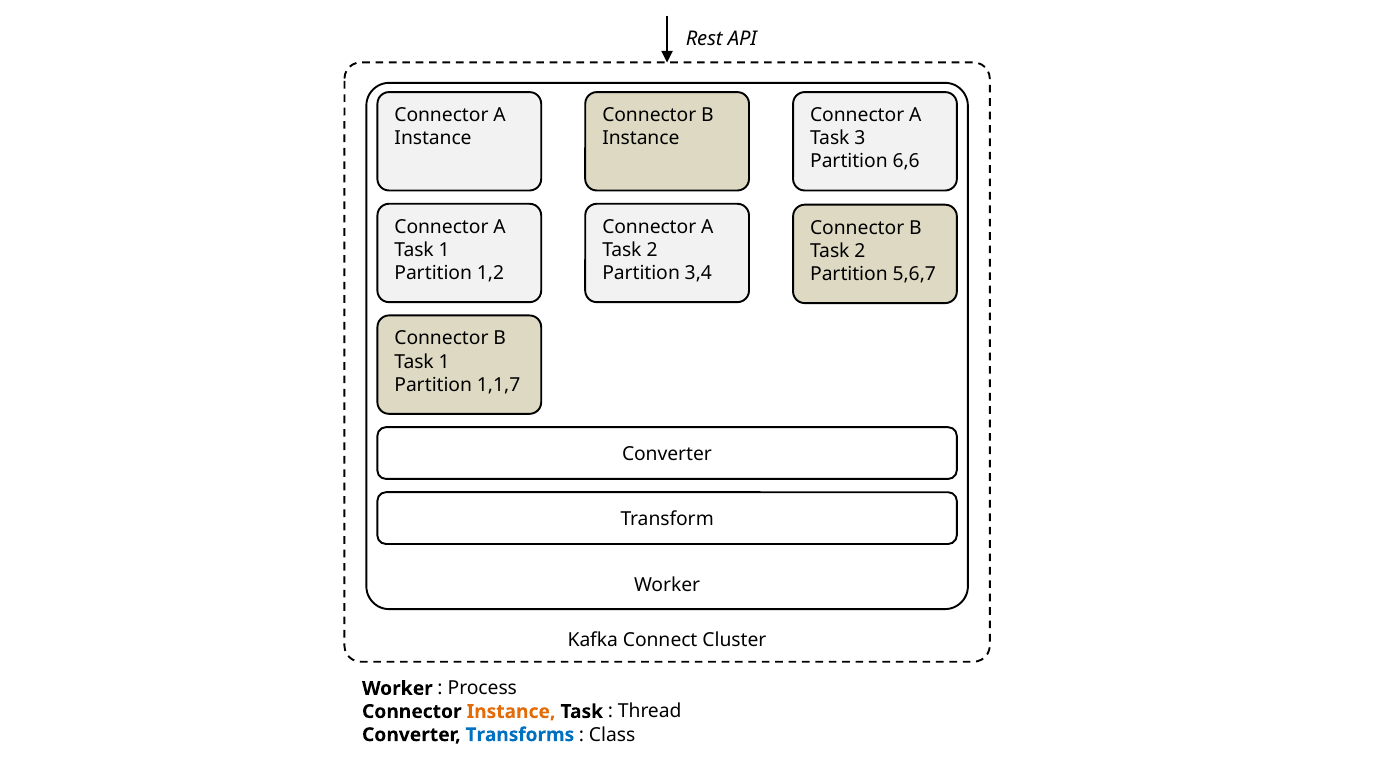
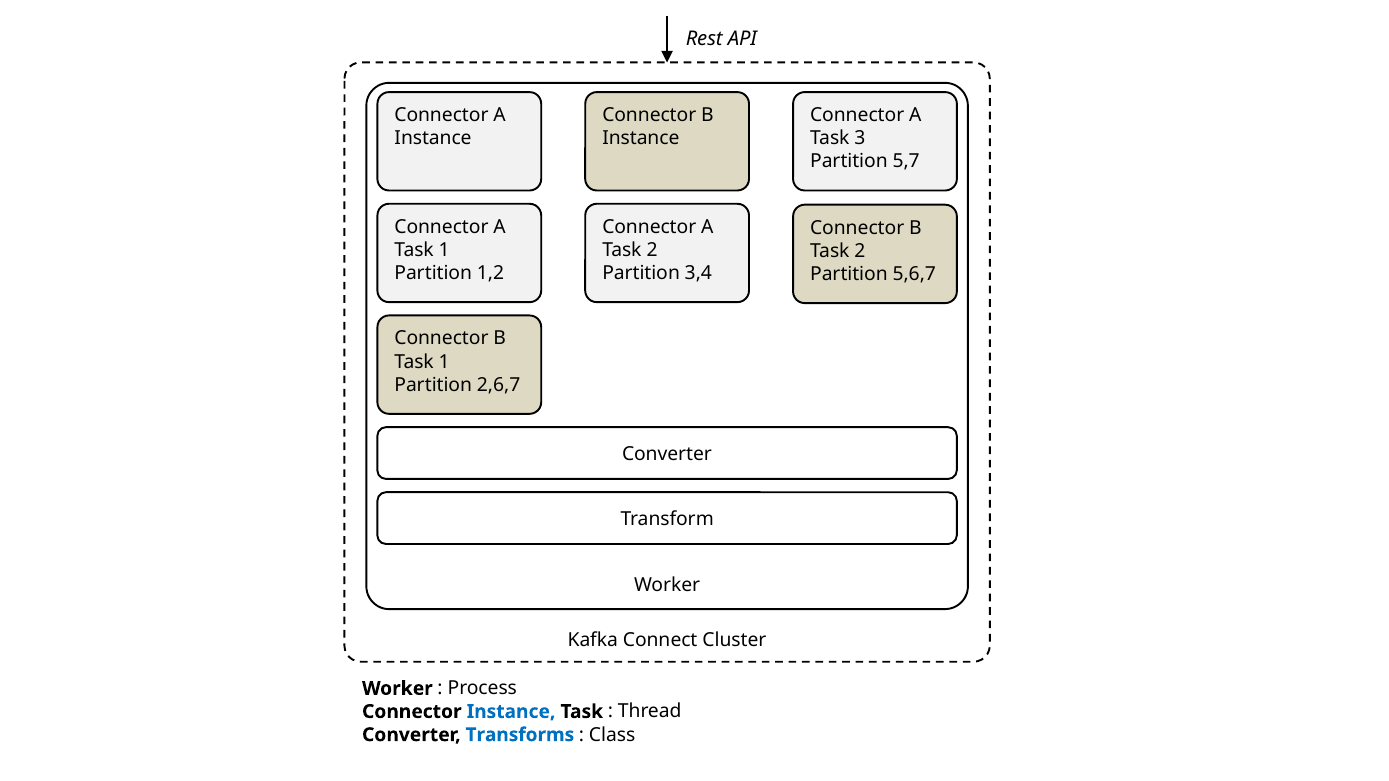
6,6: 6,6 -> 5,7 (906, 162)
1,1,7: 1,1,7 -> 2,6,7 (499, 385)
Instance colour: orange -> blue (511, 712)
